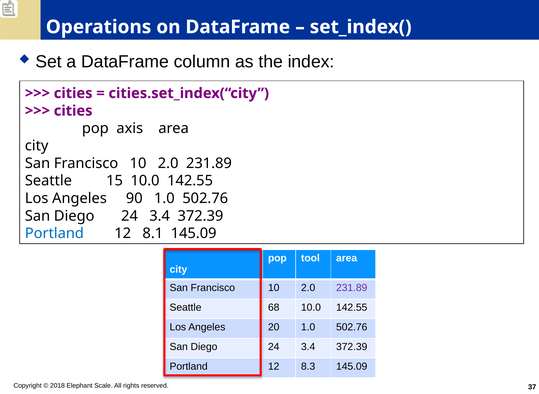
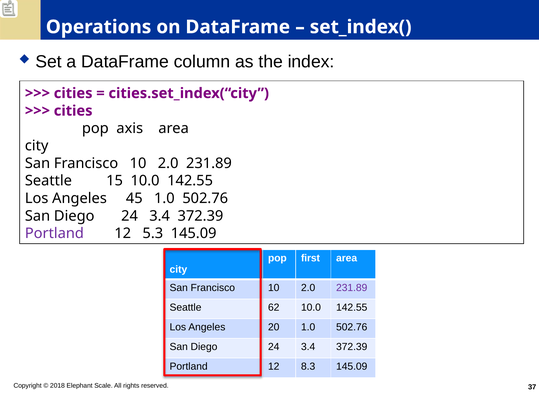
90: 90 -> 45 (134, 199)
Portland colour: blue -> purple (54, 234)
8.1: 8.1 -> 5.3 (153, 234)
tool: tool -> first (310, 258)
68: 68 -> 62 (274, 308)
